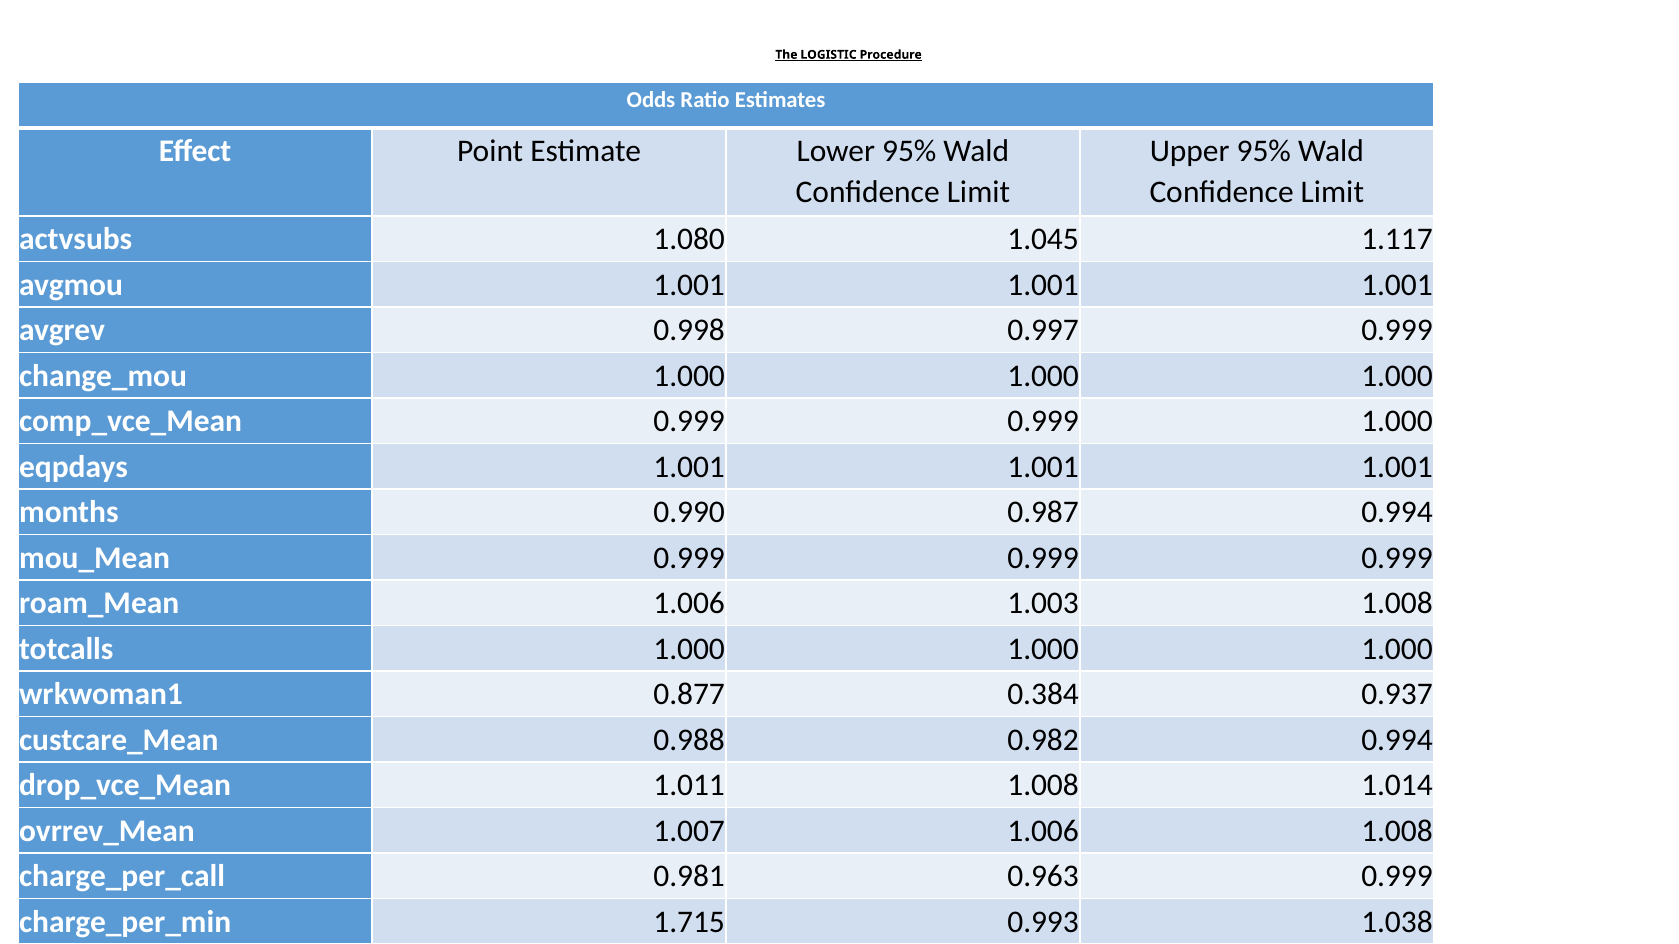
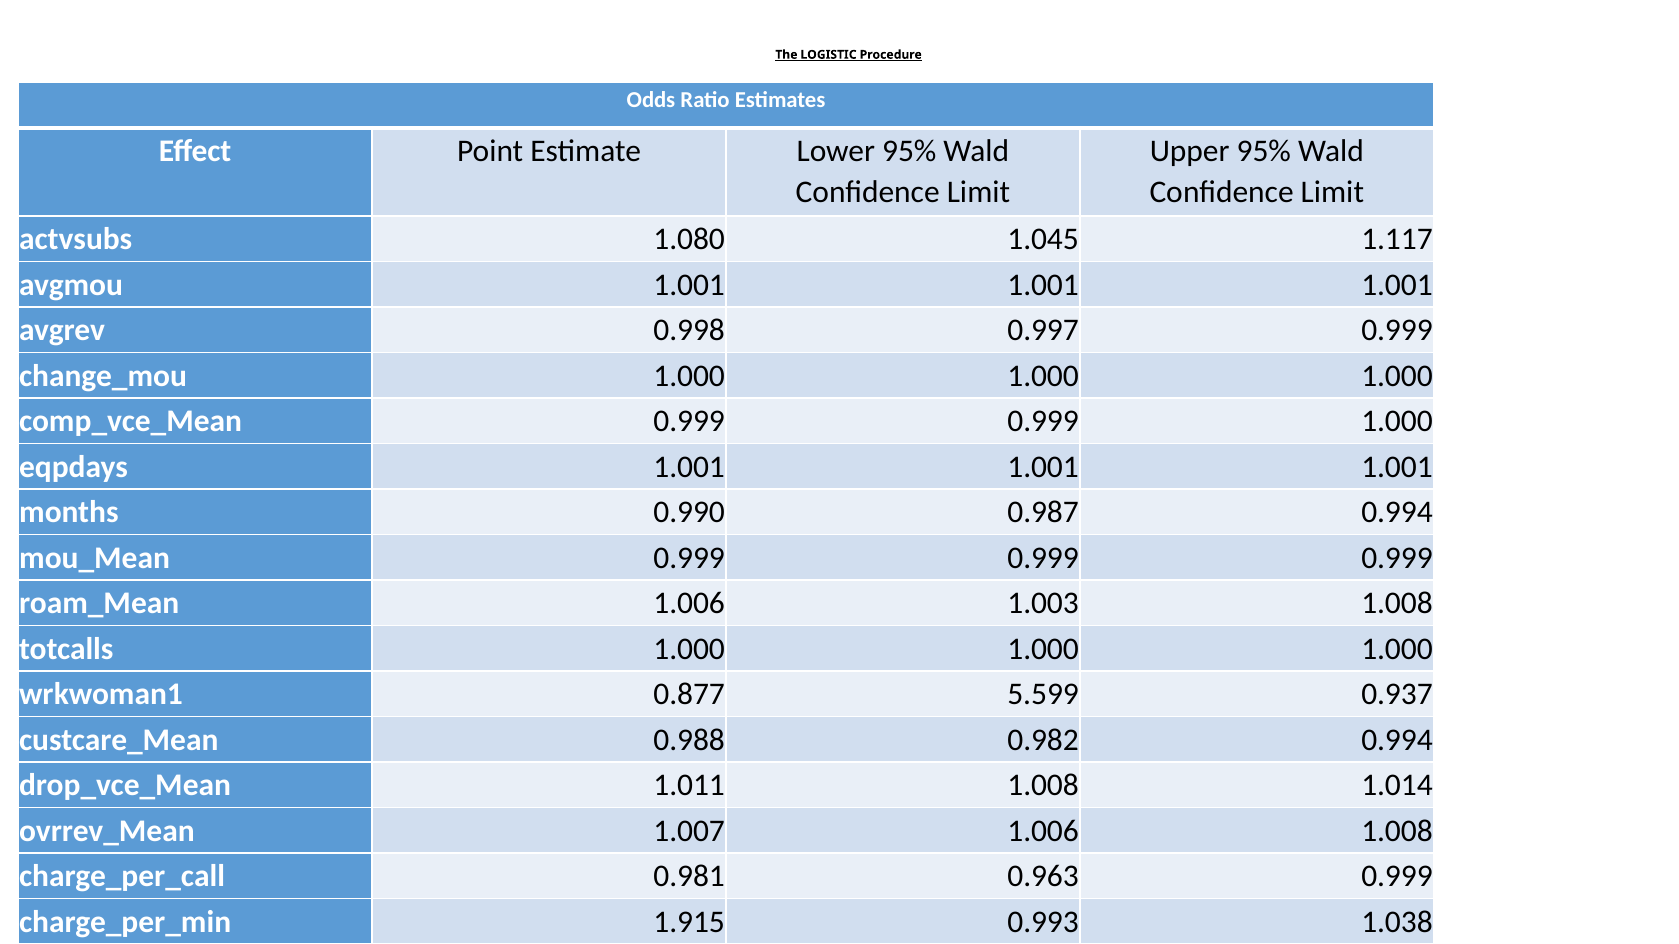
0.384: 0.384 -> 5.599 (1043, 695)
1.715: 1.715 -> 1.915 (689, 922)
